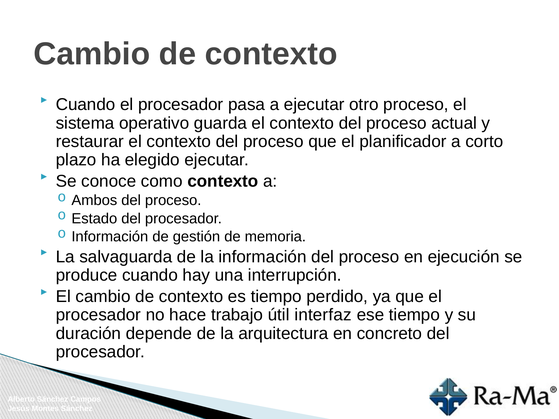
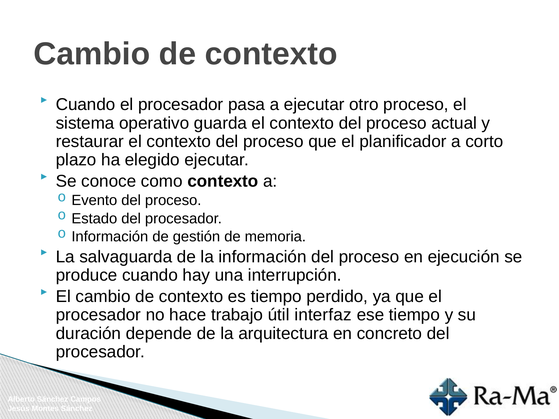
Ambos: Ambos -> Evento (94, 200)
